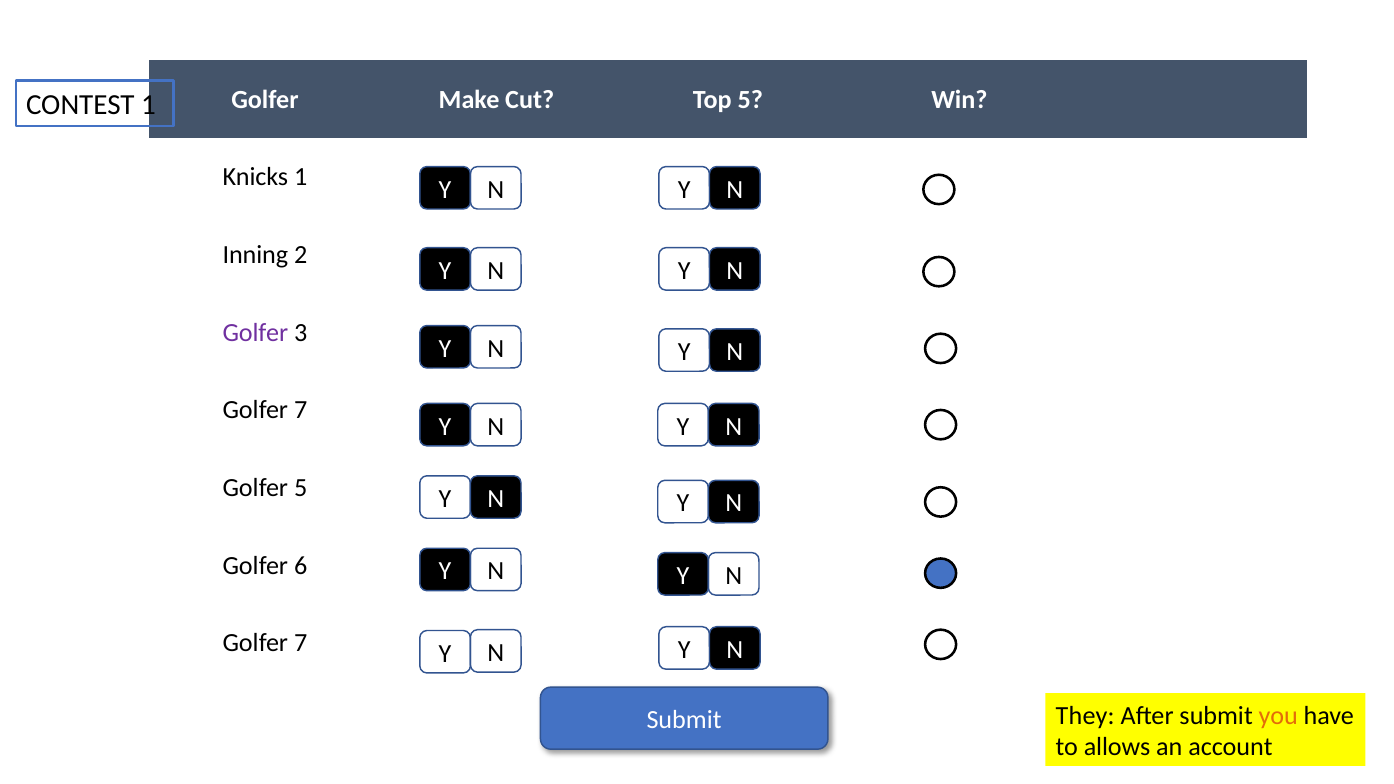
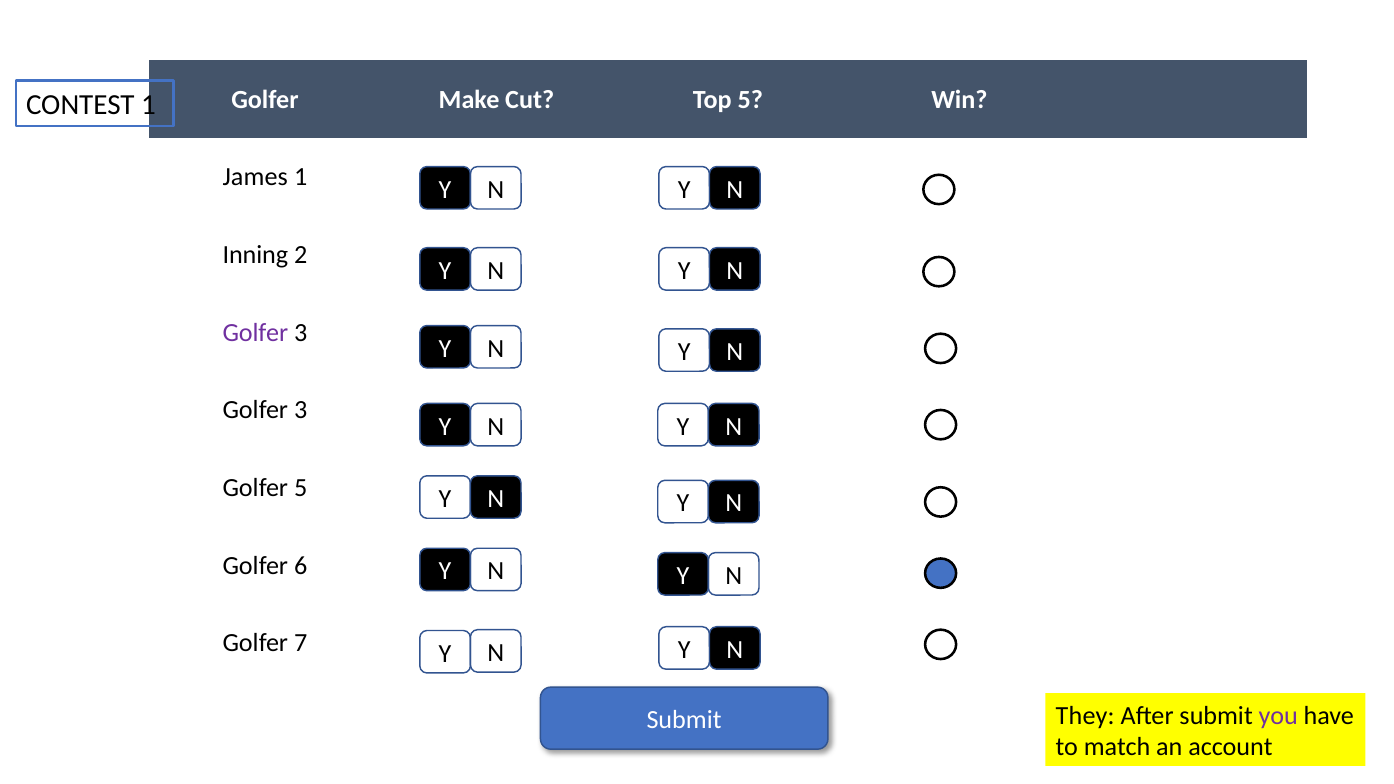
Knicks: Knicks -> James (255, 177)
7: 7 -> 3 (301, 410)
you colour: orange -> purple (1278, 716)
allows: allows -> match (1117, 747)
